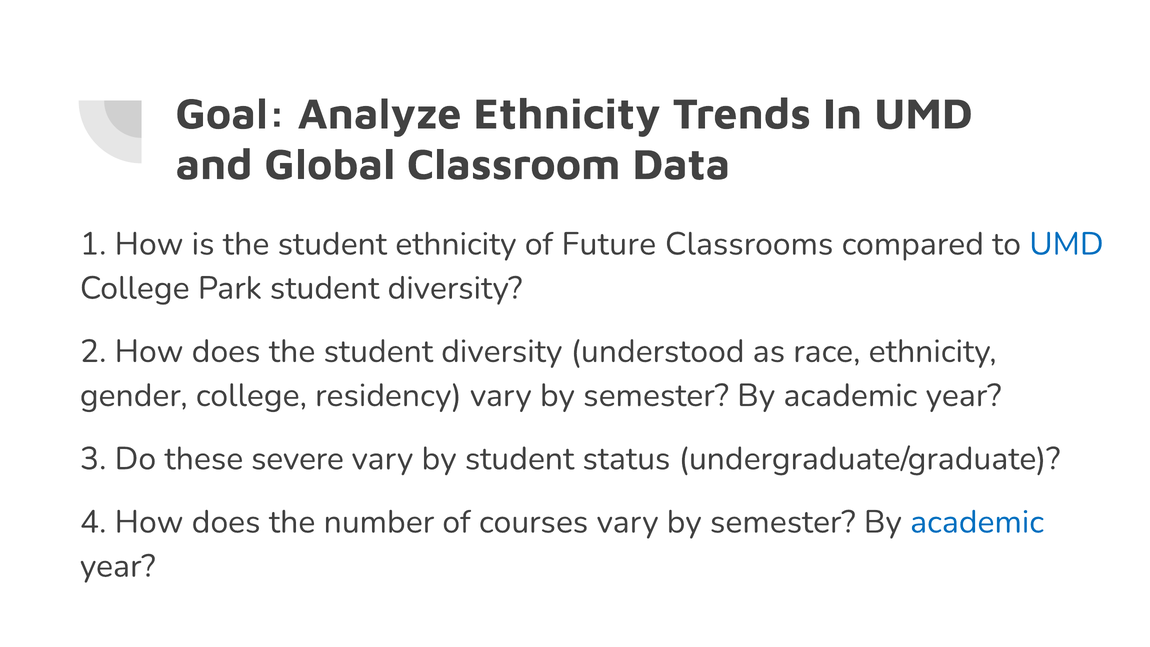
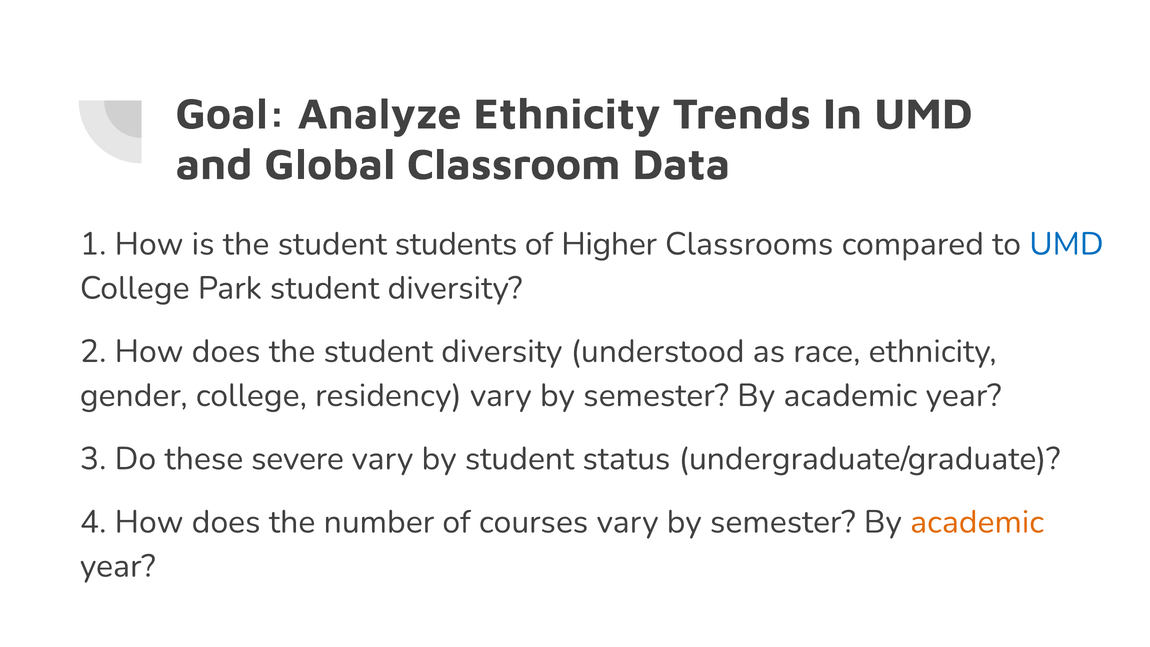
student ethnicity: ethnicity -> students (456, 244)
Future: Future -> Higher (609, 244)
academic colour: blue -> orange (977, 522)
